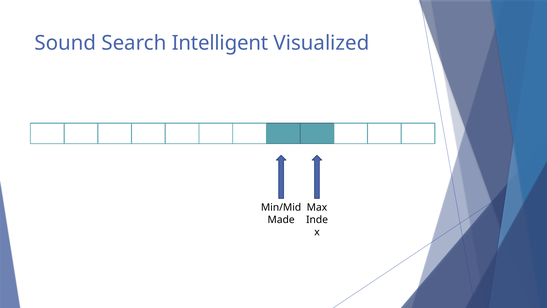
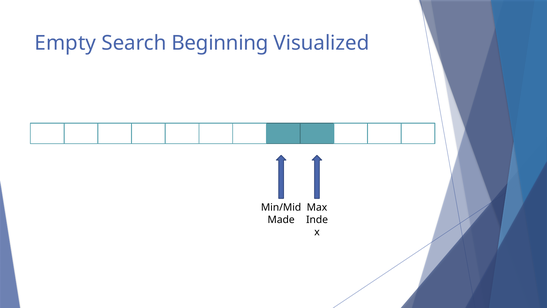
Sound: Sound -> Empty (65, 43)
Intelligent: Intelligent -> Beginning (220, 43)
